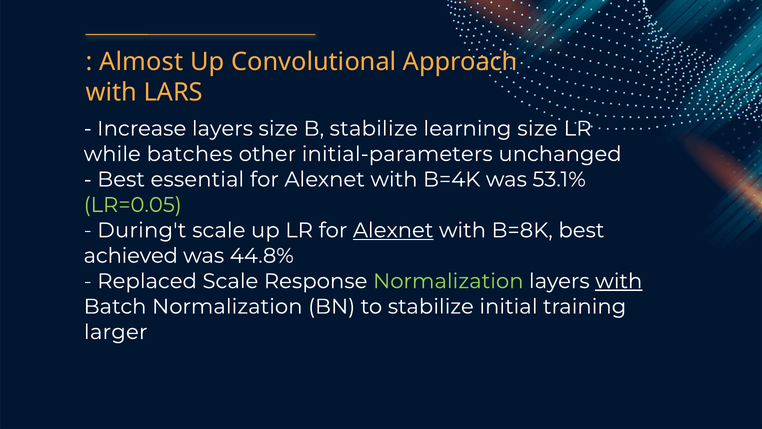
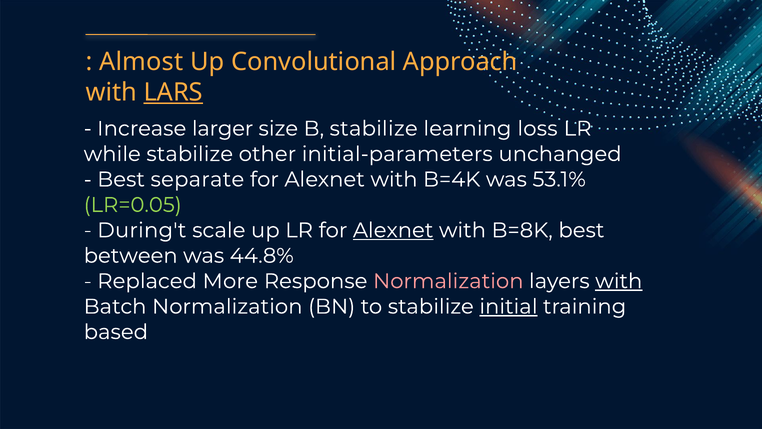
LARS underline: none -> present (173, 92)
Increase layers: layers -> larger (223, 128)
learning size: size -> loss (537, 128)
while batches: batches -> stabilize (190, 154)
essential: essential -> separate (197, 179)
achieved: achieved -> between (131, 256)
Replaced Scale: Scale -> More (230, 281)
Normalization colour: light green -> pink (448, 281)
initial underline: none -> present (508, 306)
larger: larger -> based (116, 332)
